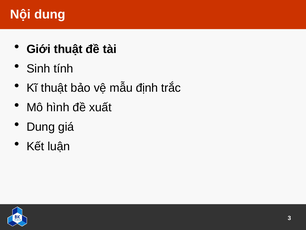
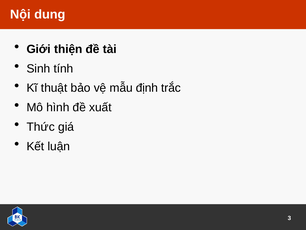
Giới thuật: thuật -> thiện (68, 49)
Dung: Dung -> Thức (41, 127)
